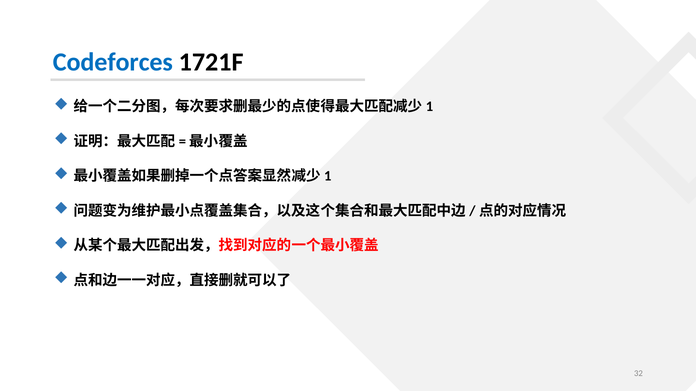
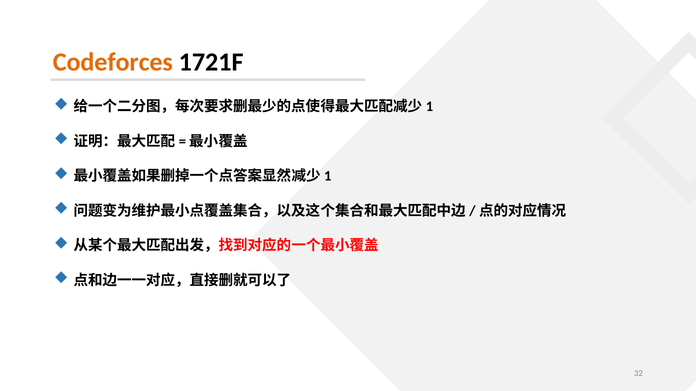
Codeforces colour: blue -> orange (113, 62)
